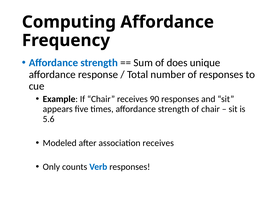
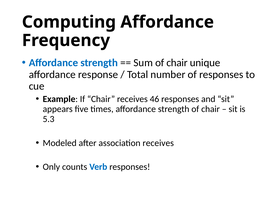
Sum of does: does -> chair (177, 63)
90: 90 -> 46 (154, 99)
5.6: 5.6 -> 5.3 (49, 119)
